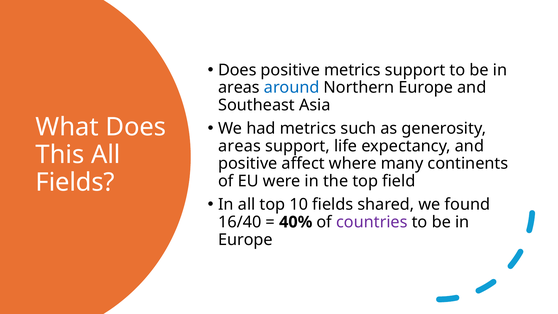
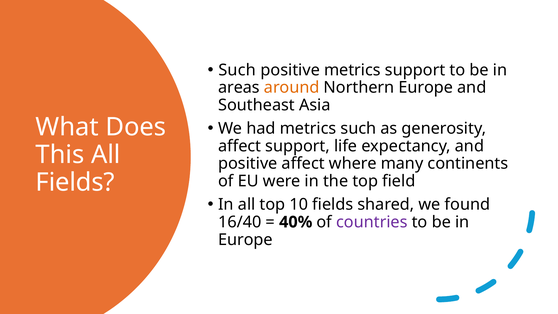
Does: Does -> Such (237, 70)
around colour: blue -> orange (292, 88)
areas: areas -> affect (240, 146)
